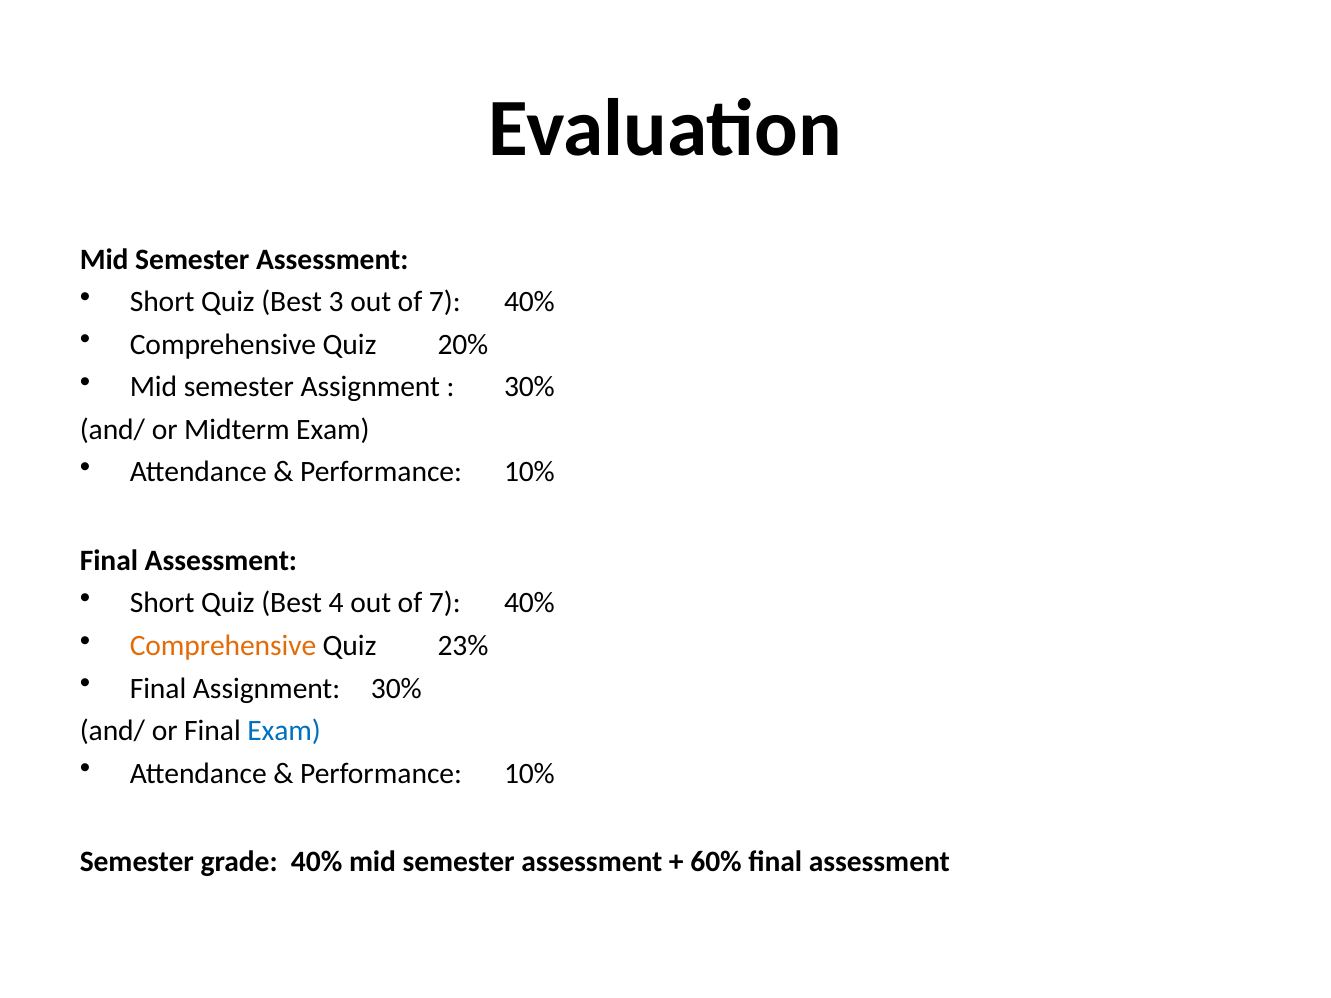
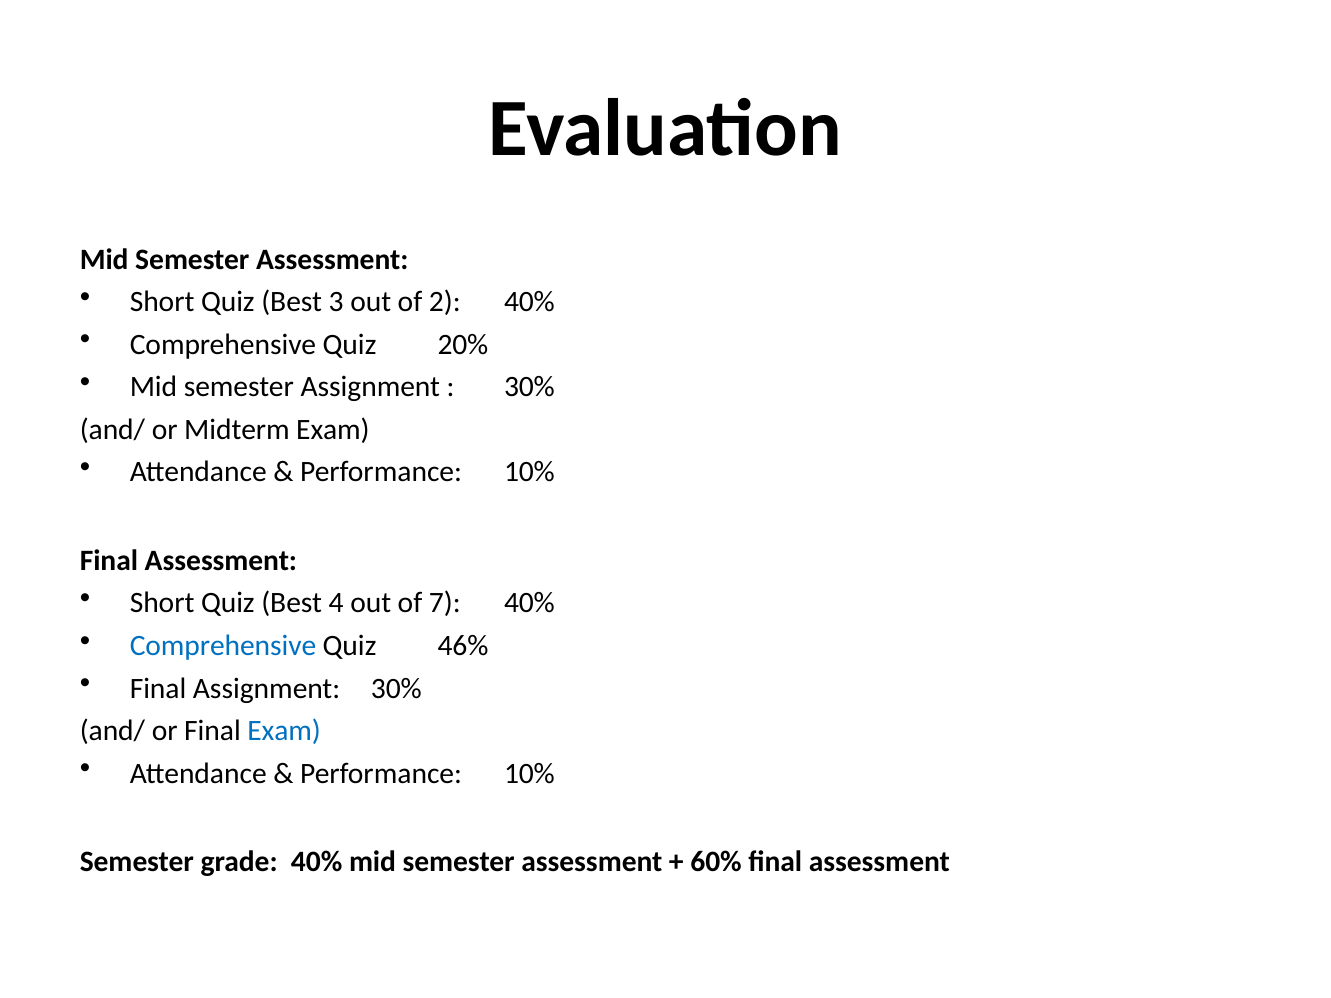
3 out of 7: 7 -> 2 (445, 302)
Comprehensive colour: orange -> blue (223, 646)
23%: 23% -> 46% (463, 646)
